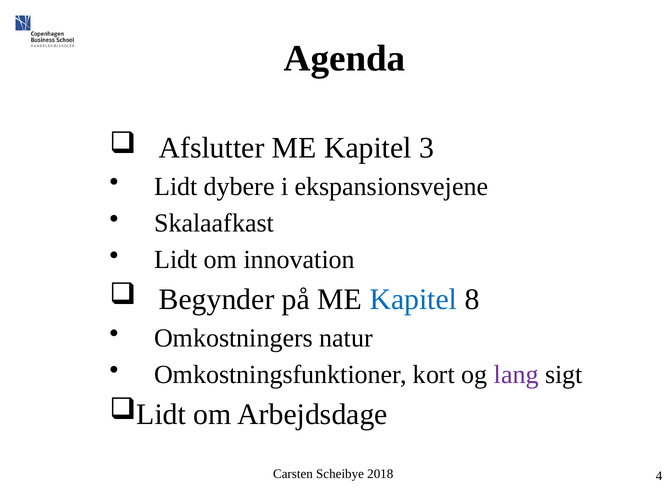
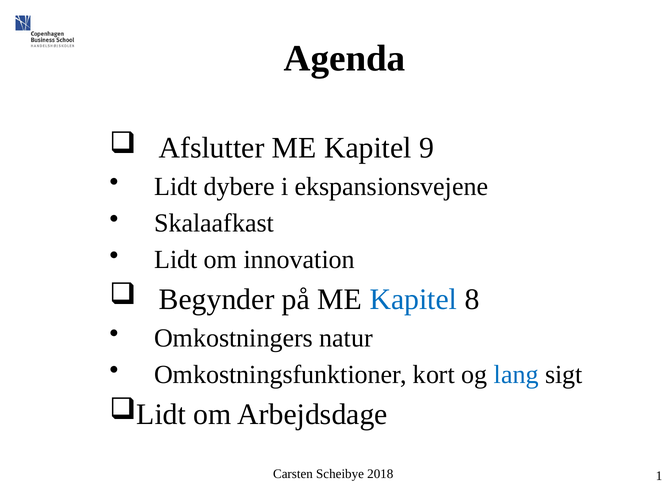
3: 3 -> 9 (427, 148)
lang colour: purple -> blue (516, 374)
4: 4 -> 1 (659, 475)
